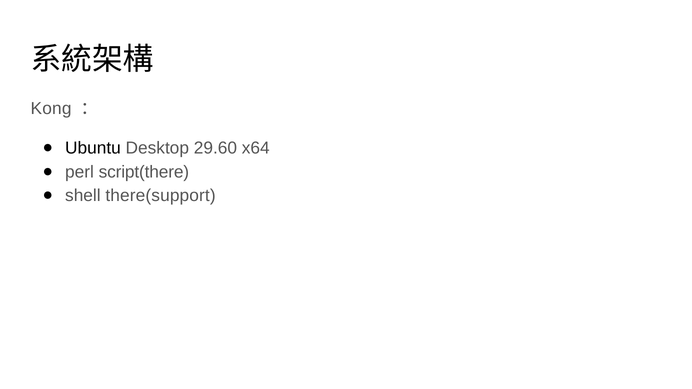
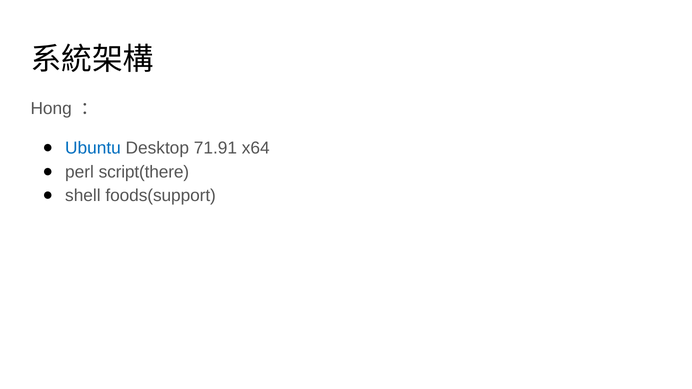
Kong: Kong -> Hong (51, 109)
Ubuntu colour: black -> blue (93, 148)
29.60: 29.60 -> 71.91 (215, 148)
there(support: there(support -> foods(support (161, 196)
